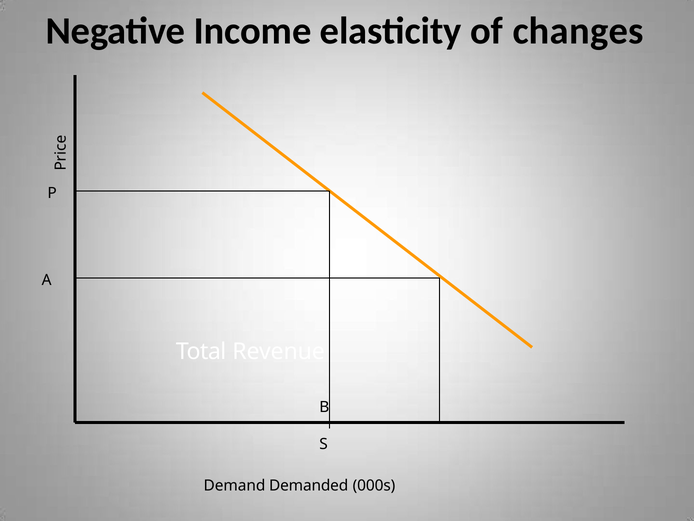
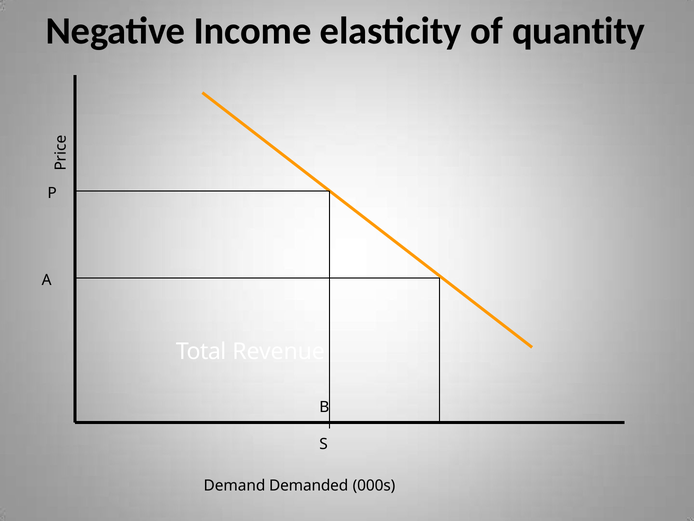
changes: changes -> quantity (578, 31)
